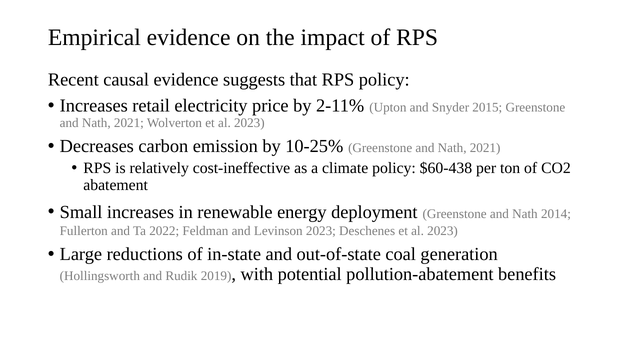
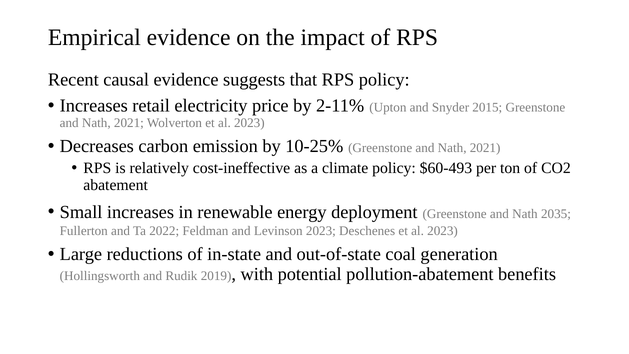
$60-438: $60-438 -> $60-493 (446, 168)
2014: 2014 -> 2035 (556, 214)
